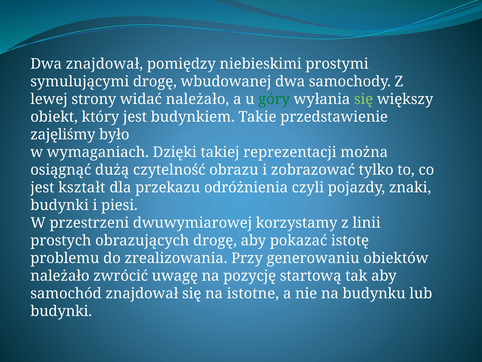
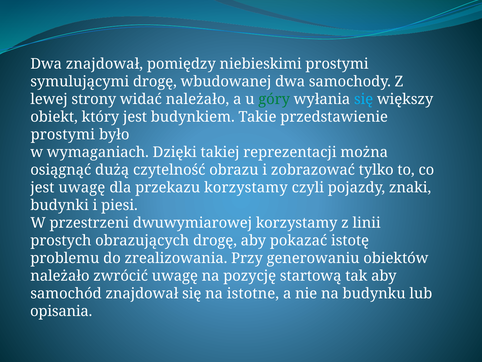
się colour: light green -> light blue (364, 99)
zajęliśmy: zajęliśmy -> prostymi (63, 135)
jest kształt: kształt -> uwagę (82, 187)
przekazu odróżnienia: odróżnienia -> korzystamy (246, 187)
budynki: budynki -> opisania (61, 311)
